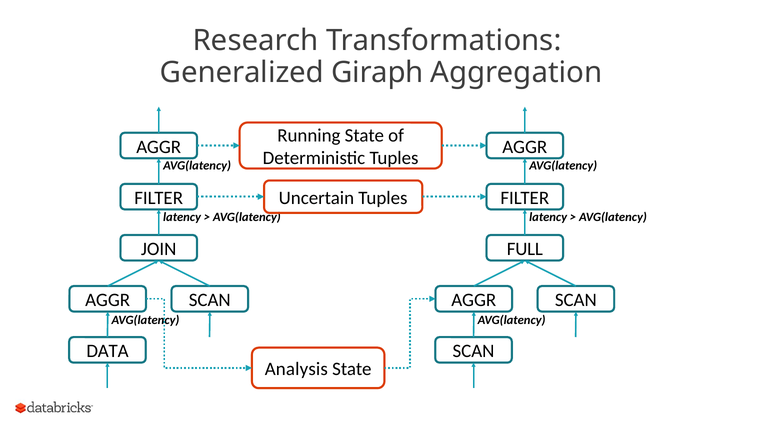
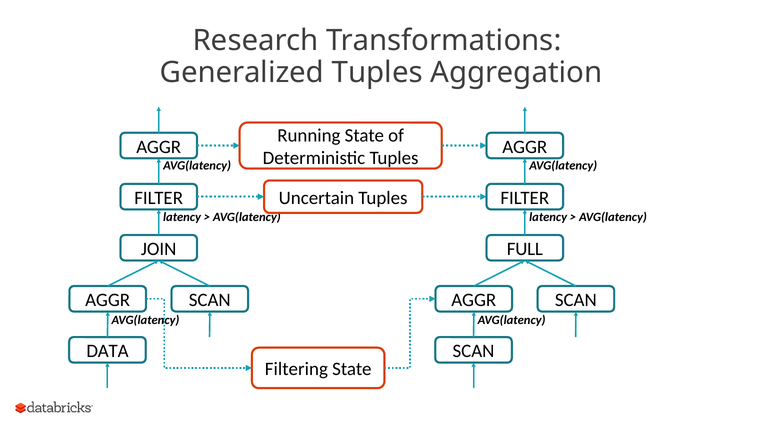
Generalized Giraph: Giraph -> Tuples (377, 72)
Analysis: Analysis -> Filtering (296, 369)
